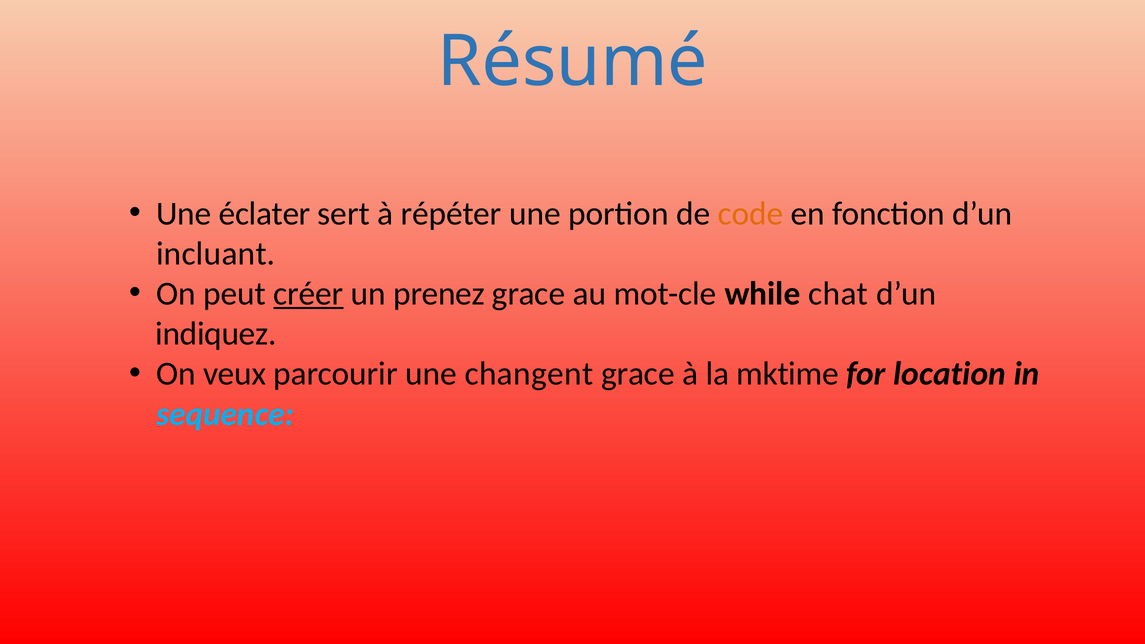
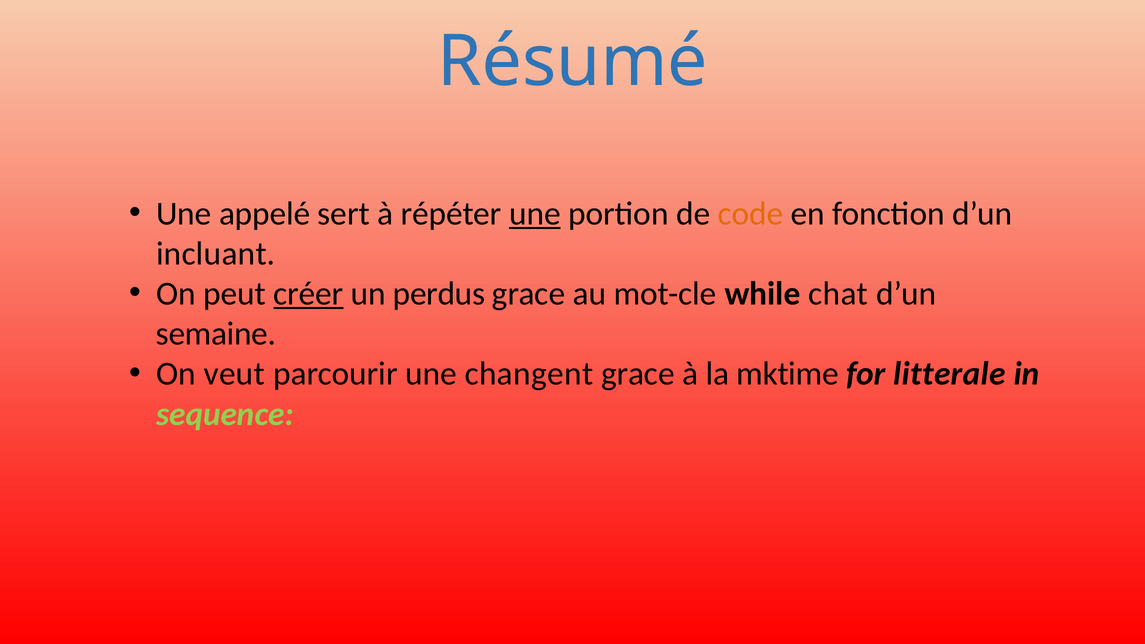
éclater: éclater -> appelé (265, 214)
une underline: none -> present (535, 214)
prenez: prenez -> perdus (439, 294)
indiquez: indiquez -> semaine (216, 334)
veux: veux -> veut (234, 374)
location: location -> litterale (949, 374)
sequence colour: light blue -> light green (225, 414)
